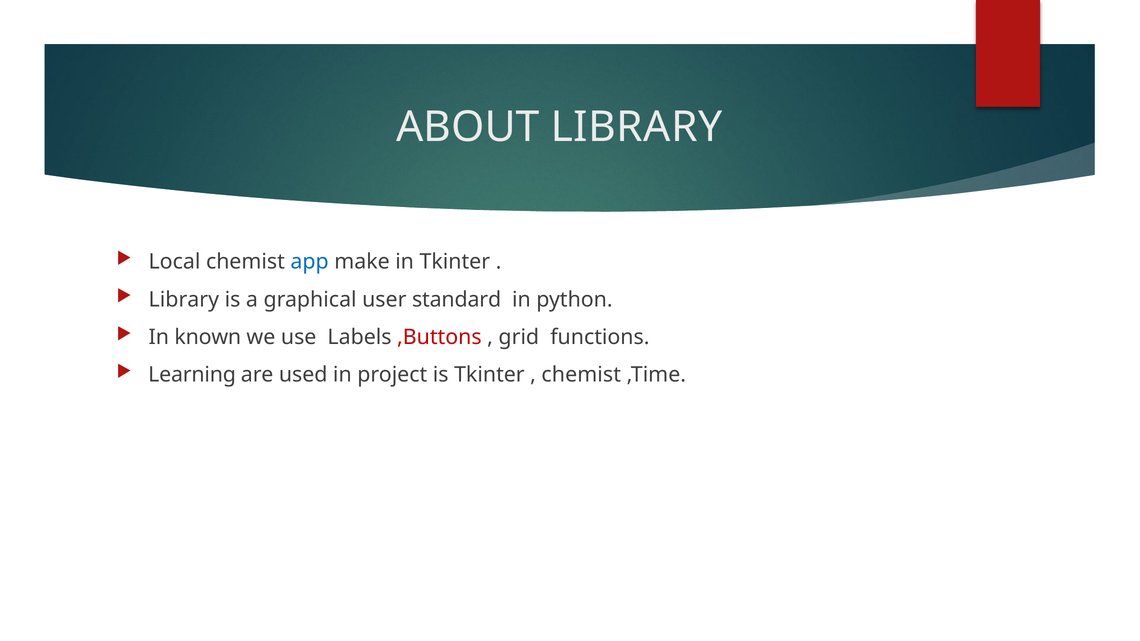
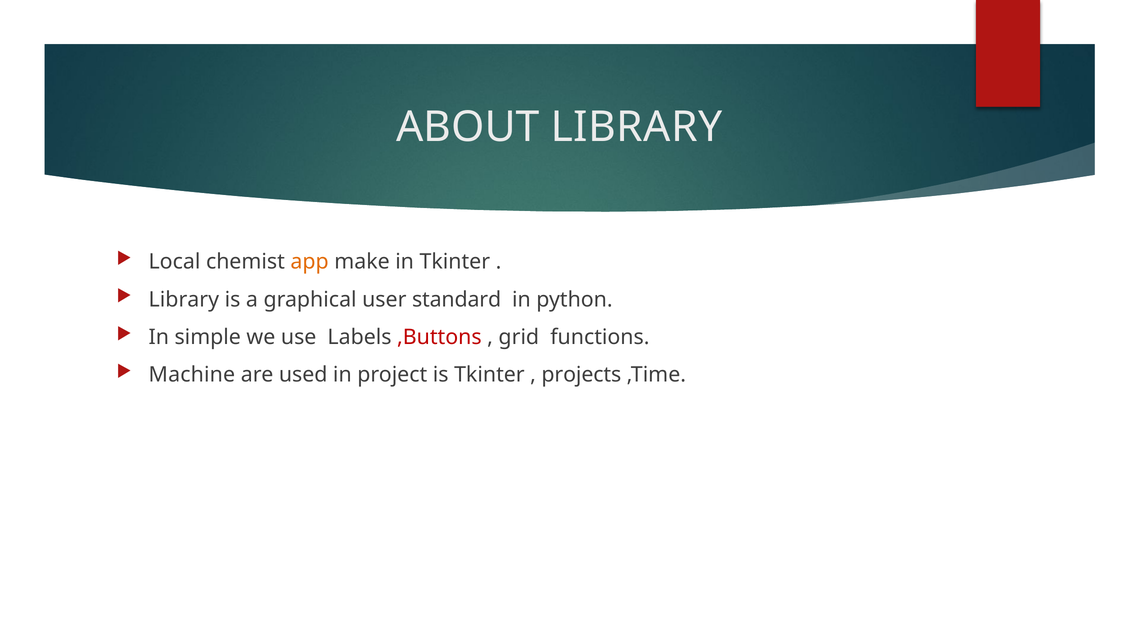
app colour: blue -> orange (310, 262)
known: known -> simple (208, 337)
Learning: Learning -> Machine (192, 375)
chemist: chemist -> projects (581, 375)
